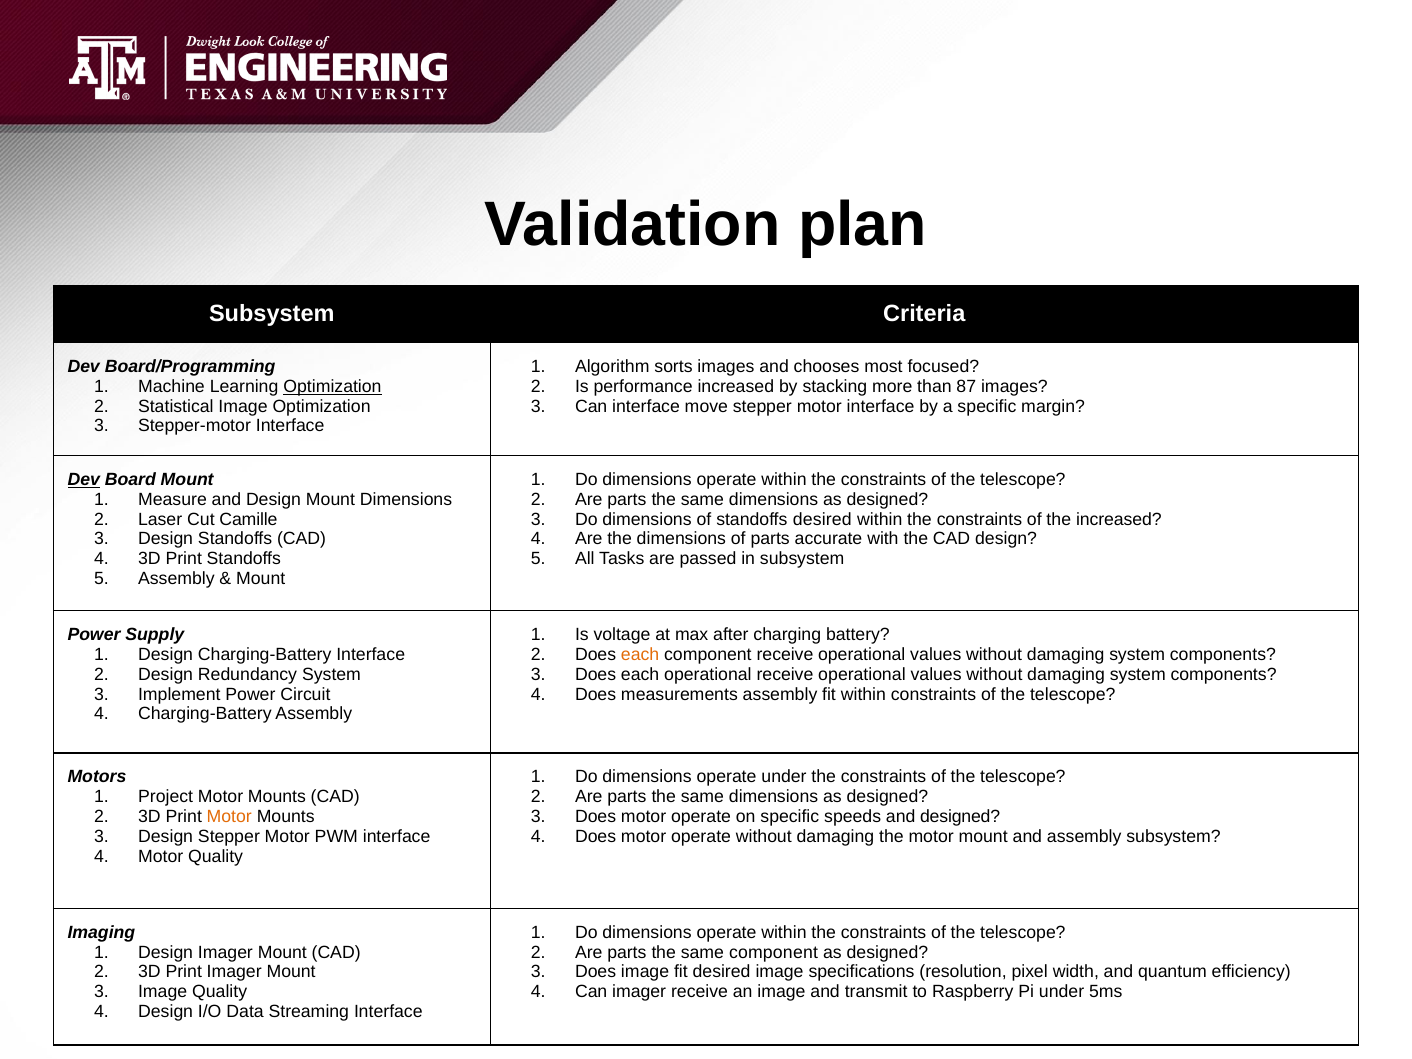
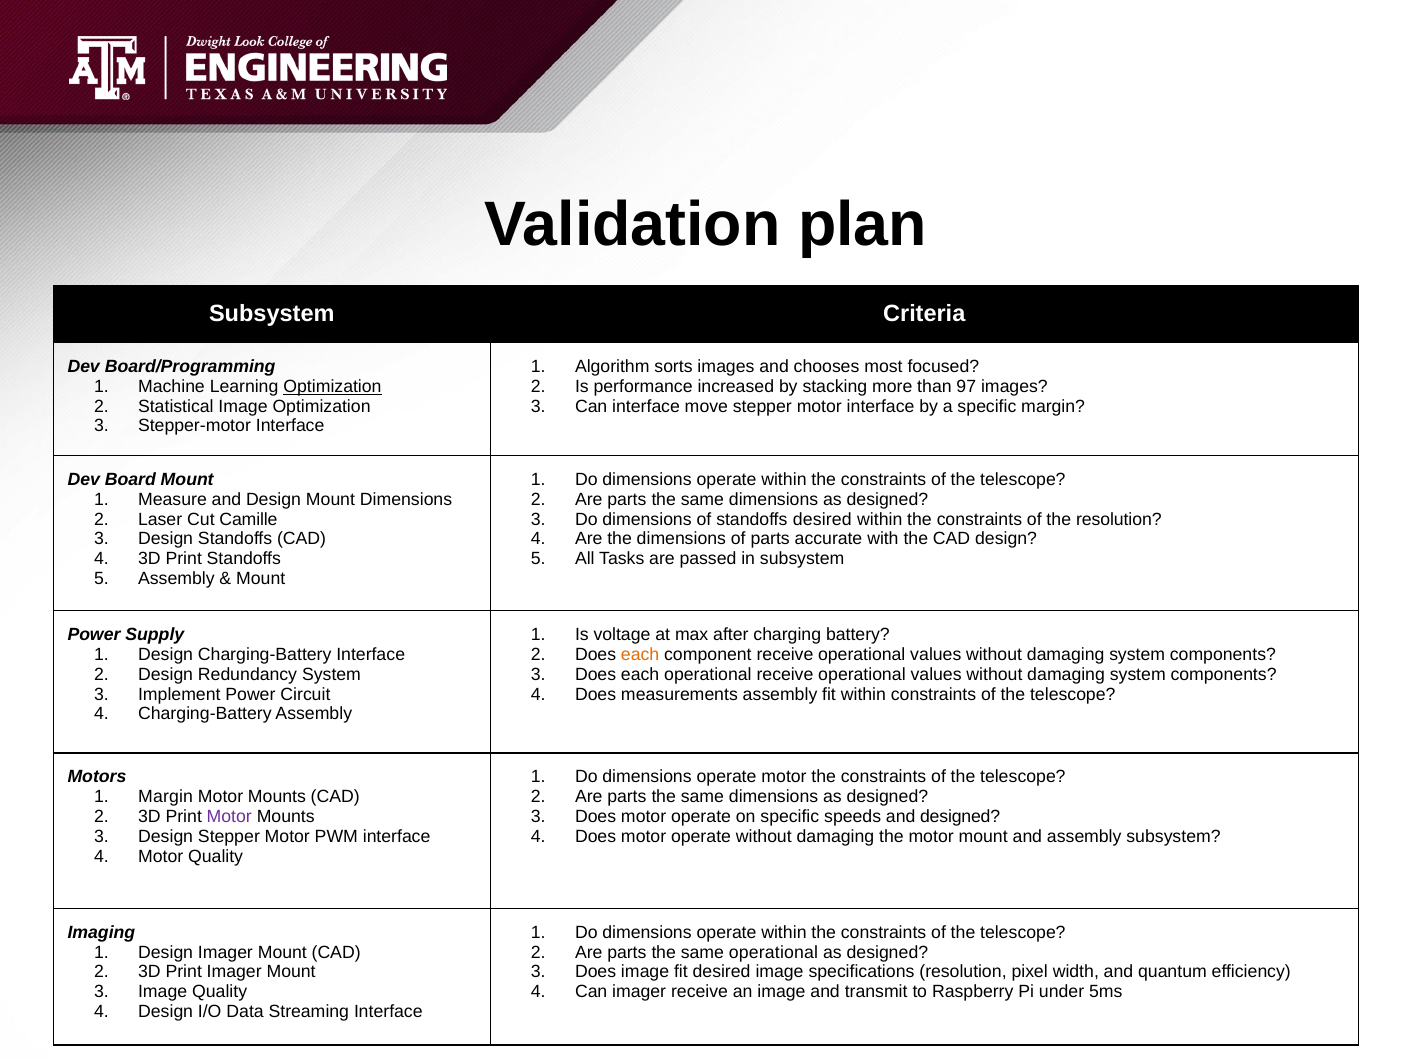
87: 87 -> 97 (966, 387)
Dev underline: present -> none (84, 480)
the increased: increased -> resolution (1119, 519)
operate under: under -> motor (784, 777)
Project: Project -> Margin (166, 797)
Motor colour: orange -> purple (229, 817)
same component: component -> operational (773, 952)
